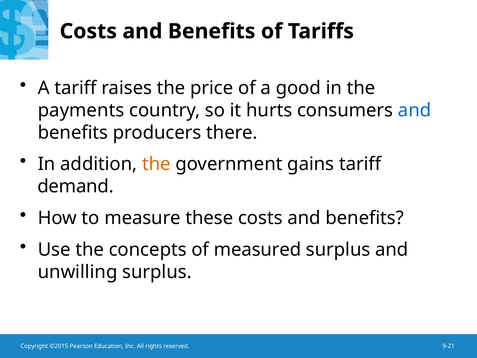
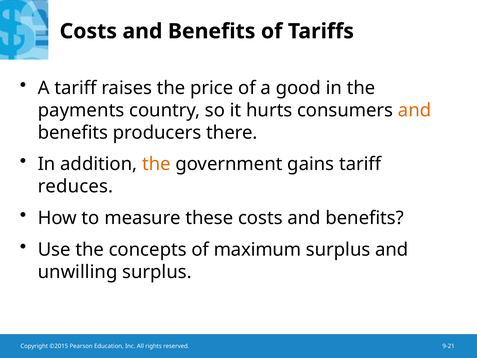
and colour: blue -> orange (415, 110)
demand: demand -> reduces (75, 186)
measured: measured -> maximum (258, 249)
